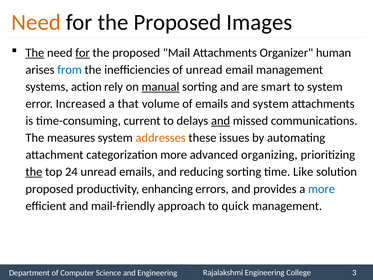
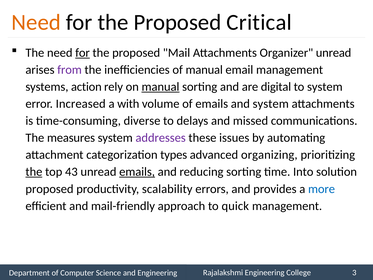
Images: Images -> Critical (259, 22)
The underline: present -> none (35, 53)
Organizer human: human -> unread (334, 53)
from colour: blue -> purple (70, 70)
of unread: unread -> manual (204, 70)
smart: smart -> digital (276, 87)
that: that -> with (128, 104)
current: current -> diverse (142, 121)
and underline: present -> none (221, 121)
addresses colour: orange -> purple (161, 138)
categorization more: more -> types (174, 155)
24: 24 -> 43 (71, 172)
emails underline: none -> present (137, 172)
Like: Like -> Into (303, 172)
enhancing: enhancing -> scalability (167, 189)
